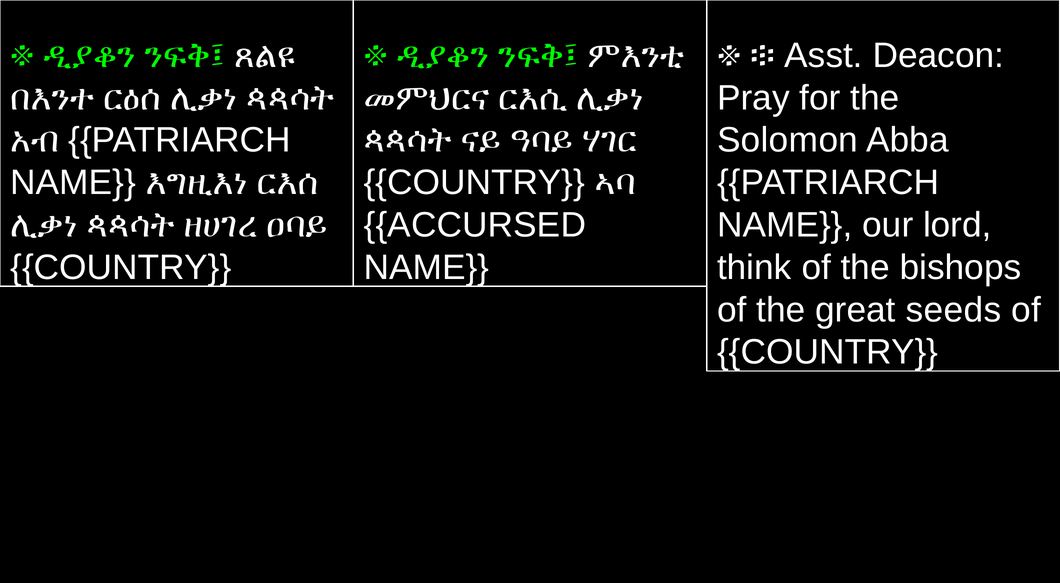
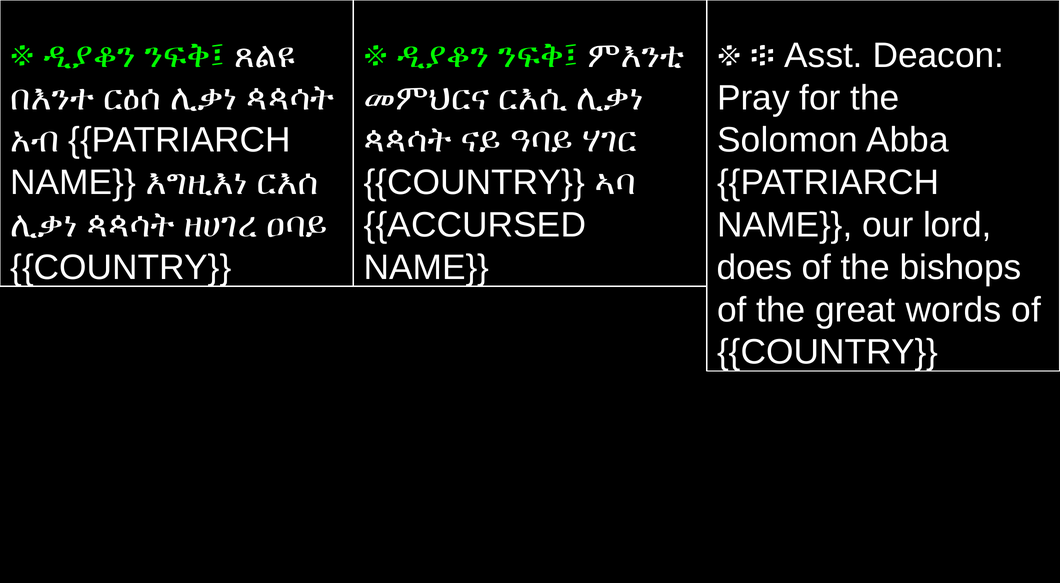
think: think -> does (754, 267)
seeds: seeds -> words (953, 310)
